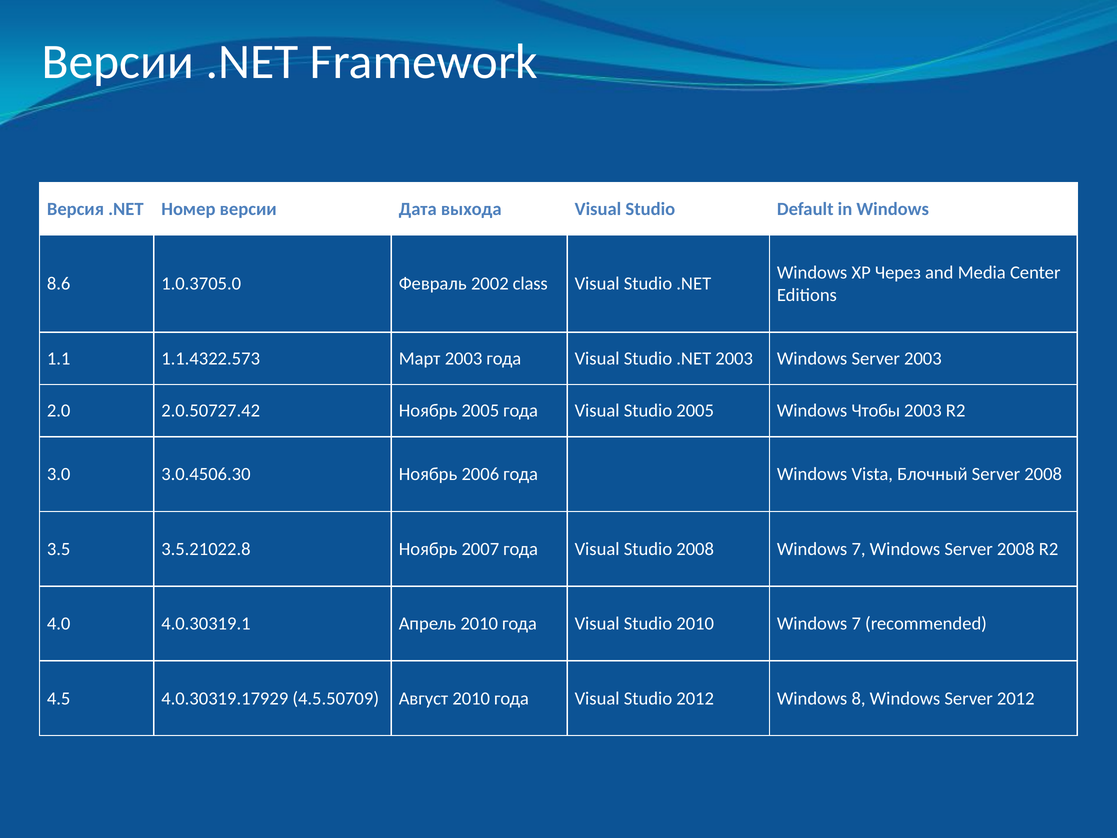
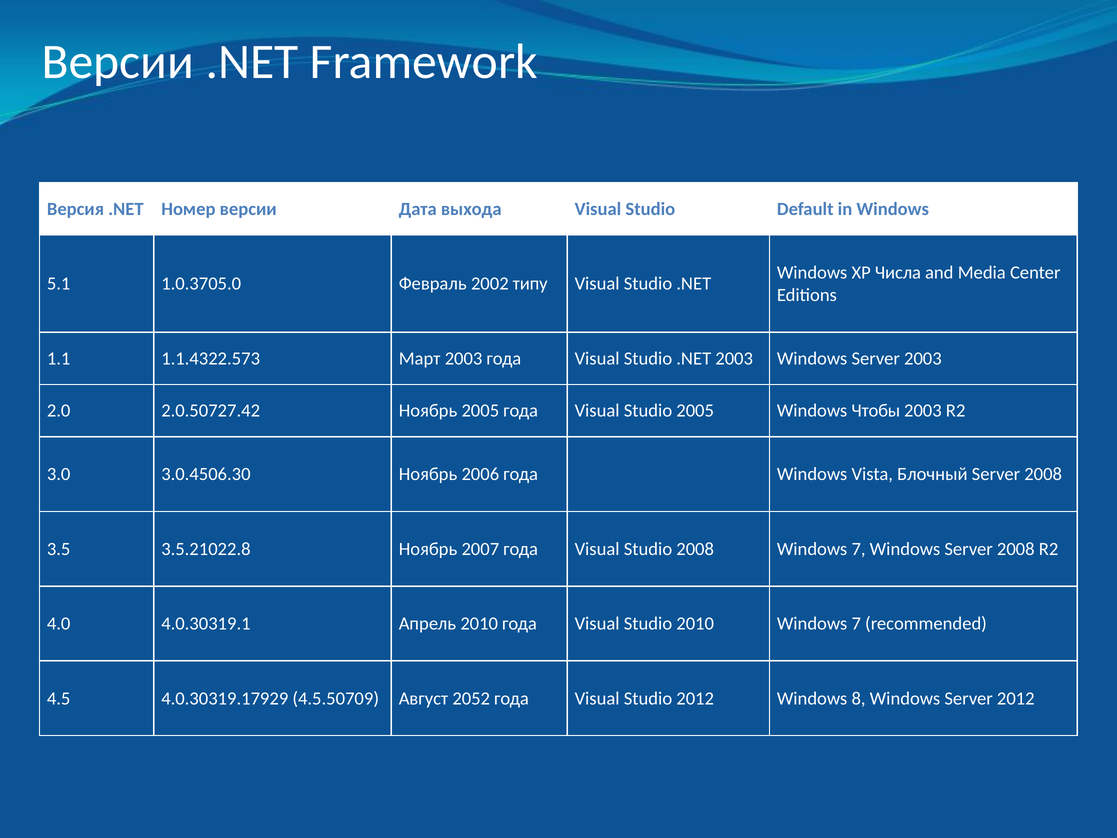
Через: Через -> Числа (898, 272)
8.6: 8.6 -> 5.1 (59, 284)
class: class -> типу (530, 284)
Август 2010: 2010 -> 2052 (471, 698)
